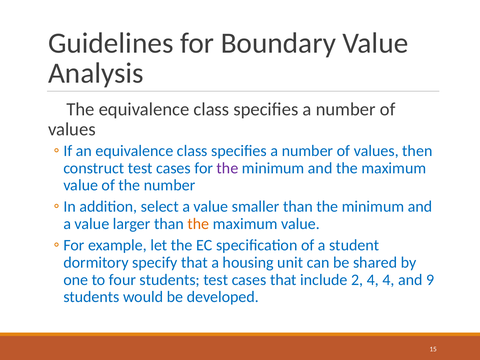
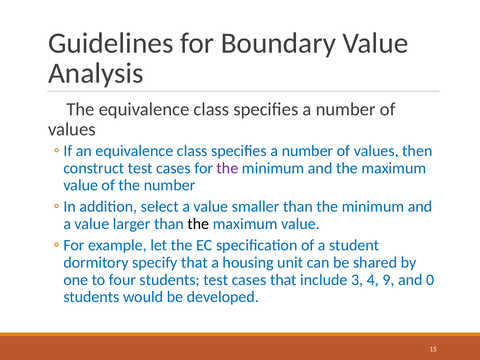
the colour: orange -> black (198, 224)
2: 2 -> 3 (357, 280)
4 4: 4 -> 9 (389, 280)
9: 9 -> 0 (430, 280)
